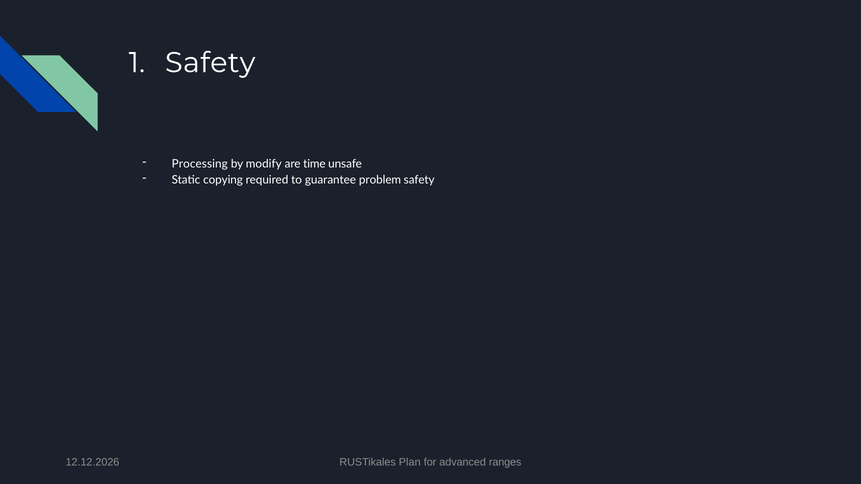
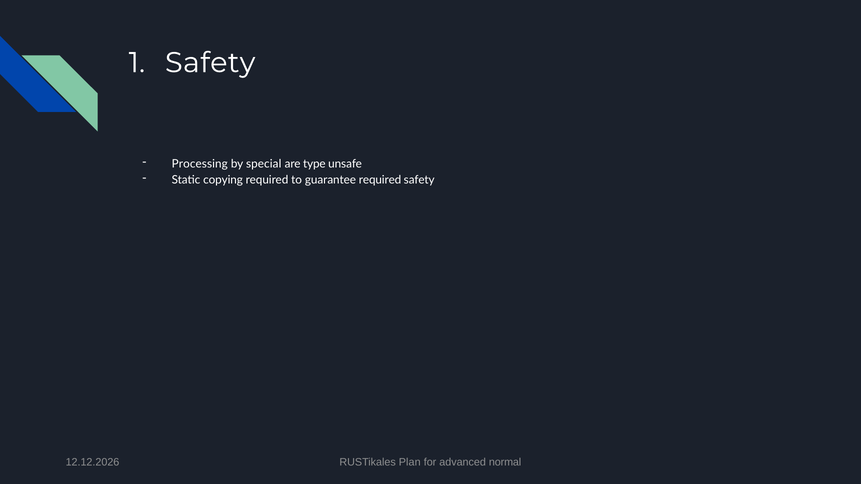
modify: modify -> special (264, 164)
time: time -> type (314, 164)
guarantee problem: problem -> required (380, 180)
ranges: ranges -> normal (505, 463)
